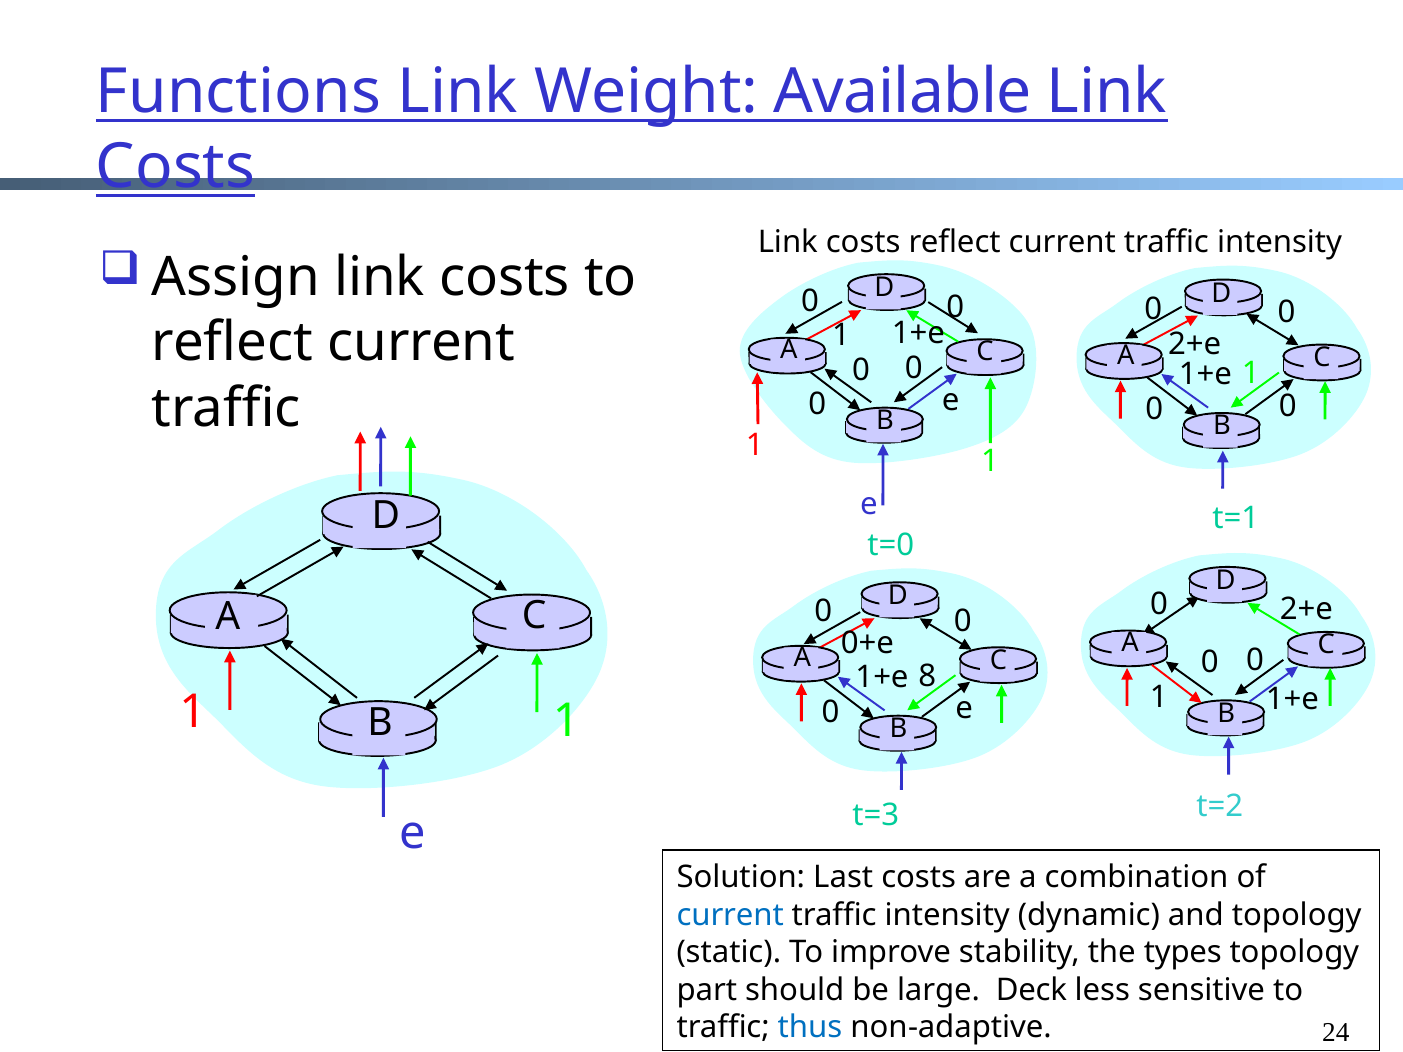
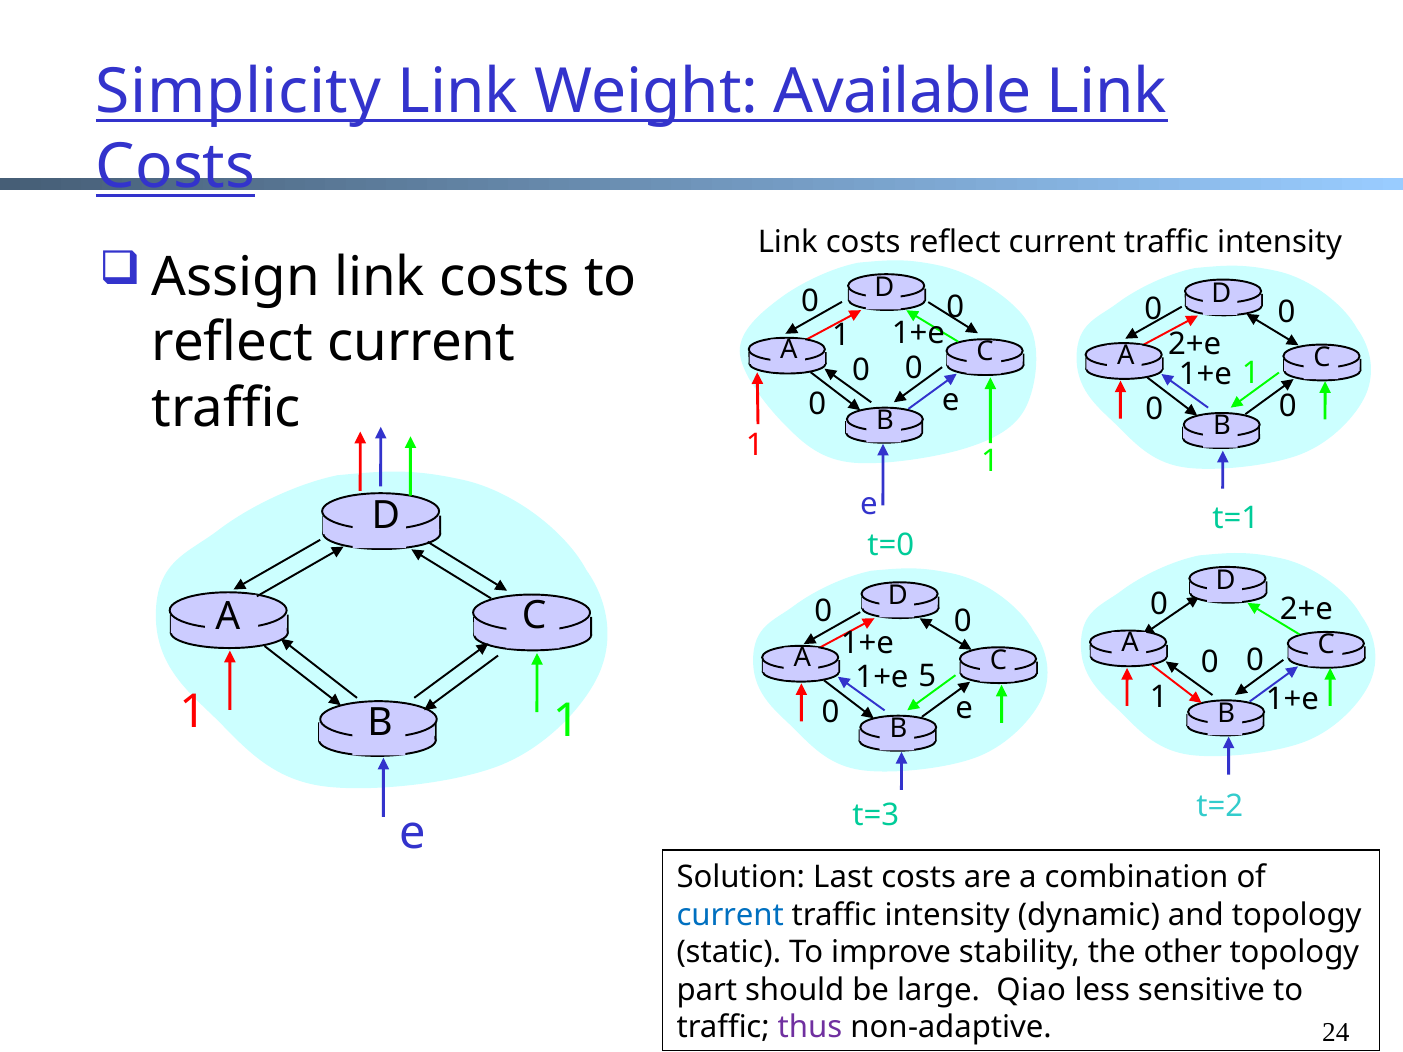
Functions: Functions -> Simplicity (238, 92)
0+e: 0+e -> 1+e (867, 643)
8: 8 -> 5 (927, 676)
types: types -> other (1183, 953)
Deck: Deck -> Qiao (1031, 990)
thus colour: blue -> purple (810, 1027)
